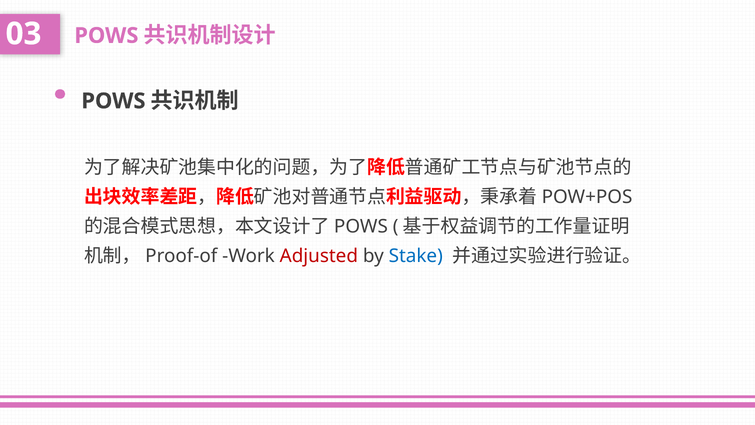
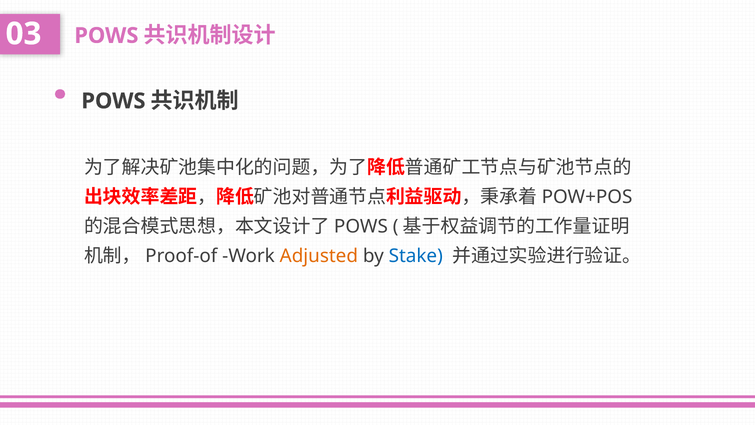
Adjusted colour: red -> orange (319, 256)
